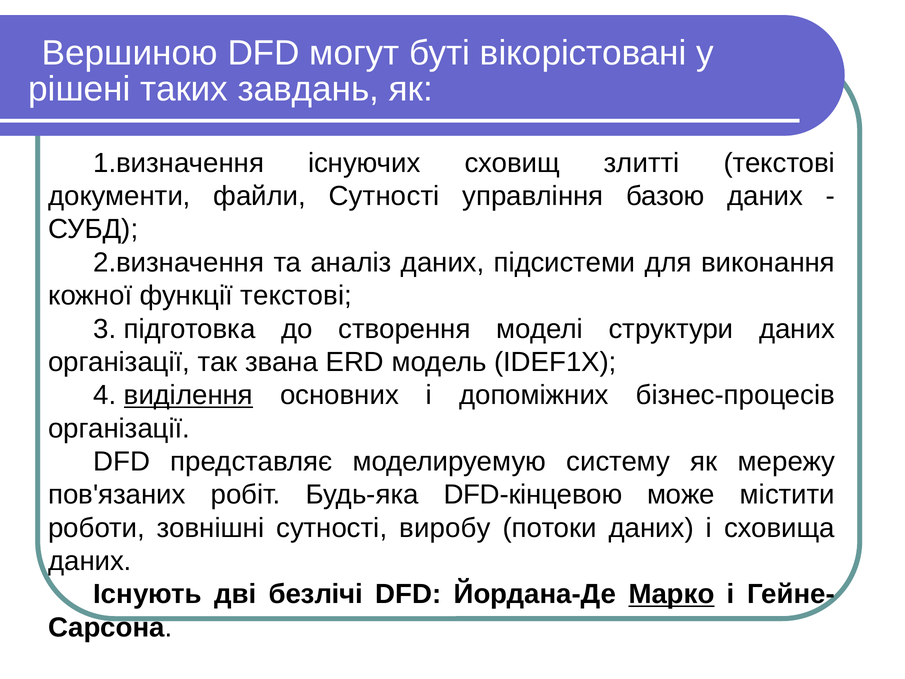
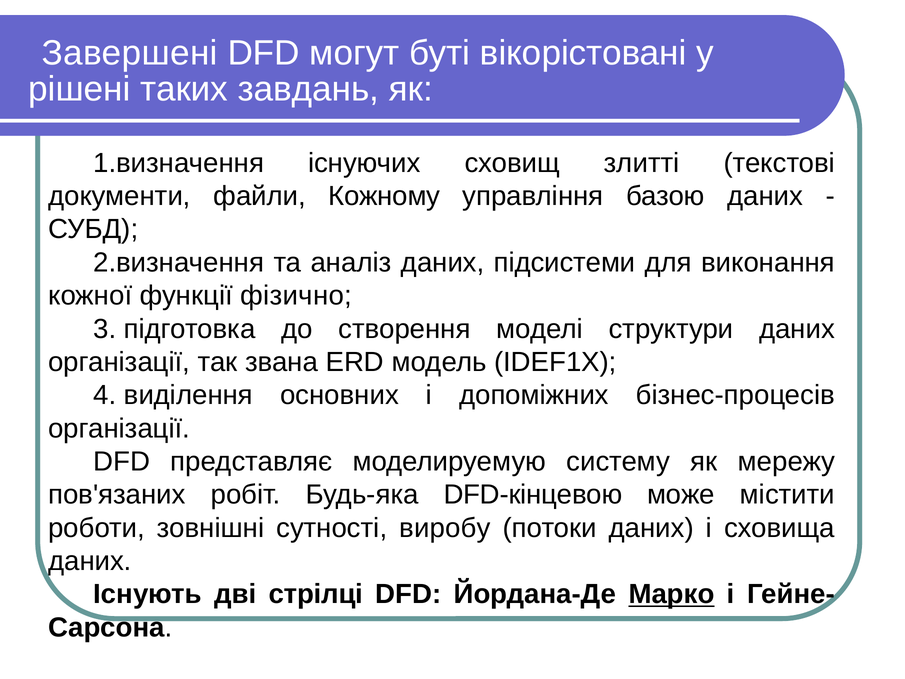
Вершиною: Вершиною -> Завершені (130, 53)
файли Сутності: Сутності -> Кожному (384, 196)
функції текстові: текстові -> фізично (296, 296)
виділення underline: present -> none (188, 395)
безлічі: безлічі -> стрілці (316, 594)
